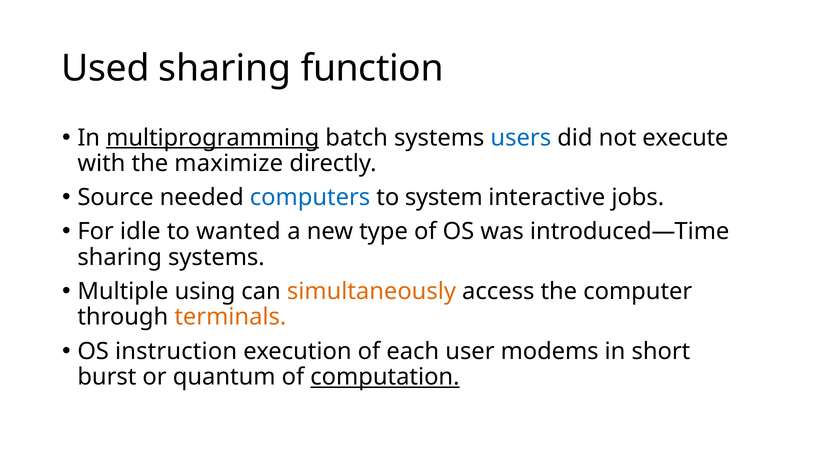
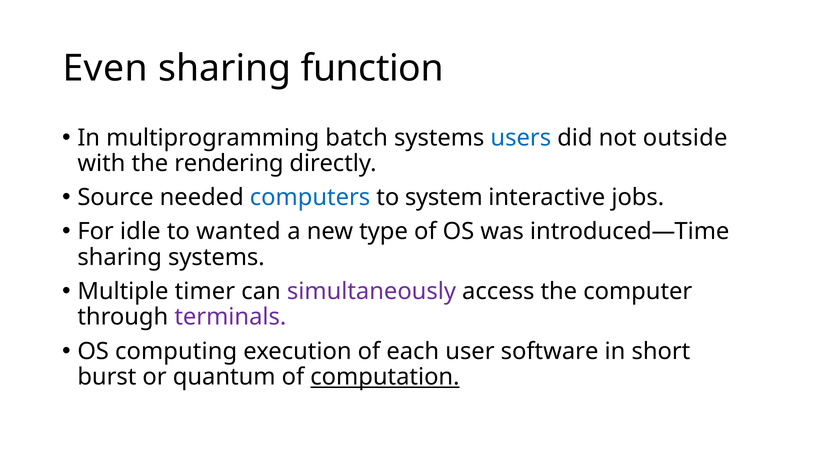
Used: Used -> Even (105, 68)
multiprogramming underline: present -> none (213, 138)
execute: execute -> outside (685, 138)
maximize: maximize -> rendering (229, 163)
using: using -> timer (205, 292)
simultaneously colour: orange -> purple (371, 292)
terminals colour: orange -> purple (230, 317)
instruction: instruction -> computing (176, 352)
modems: modems -> software (550, 352)
